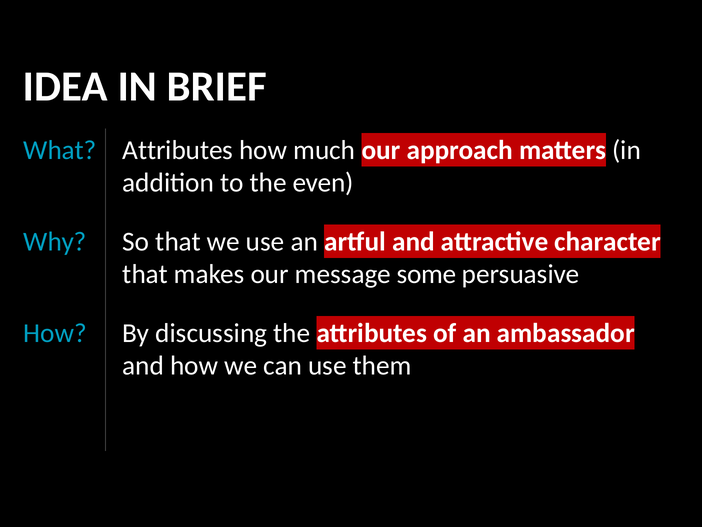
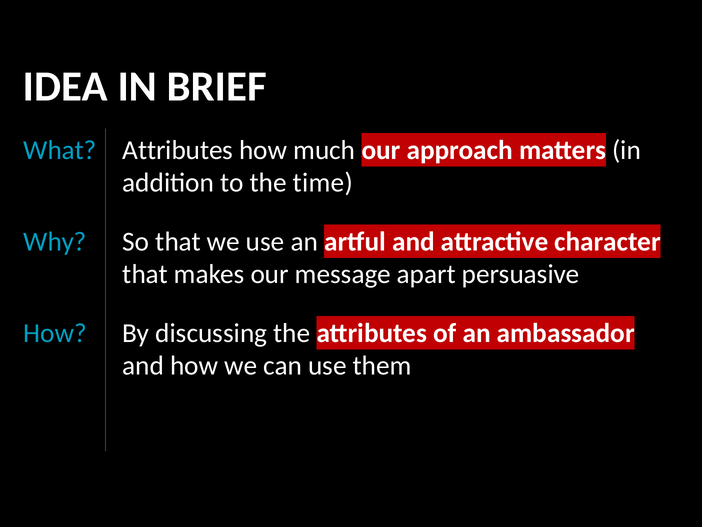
even: even -> time (323, 183)
some: some -> apart (426, 274)
